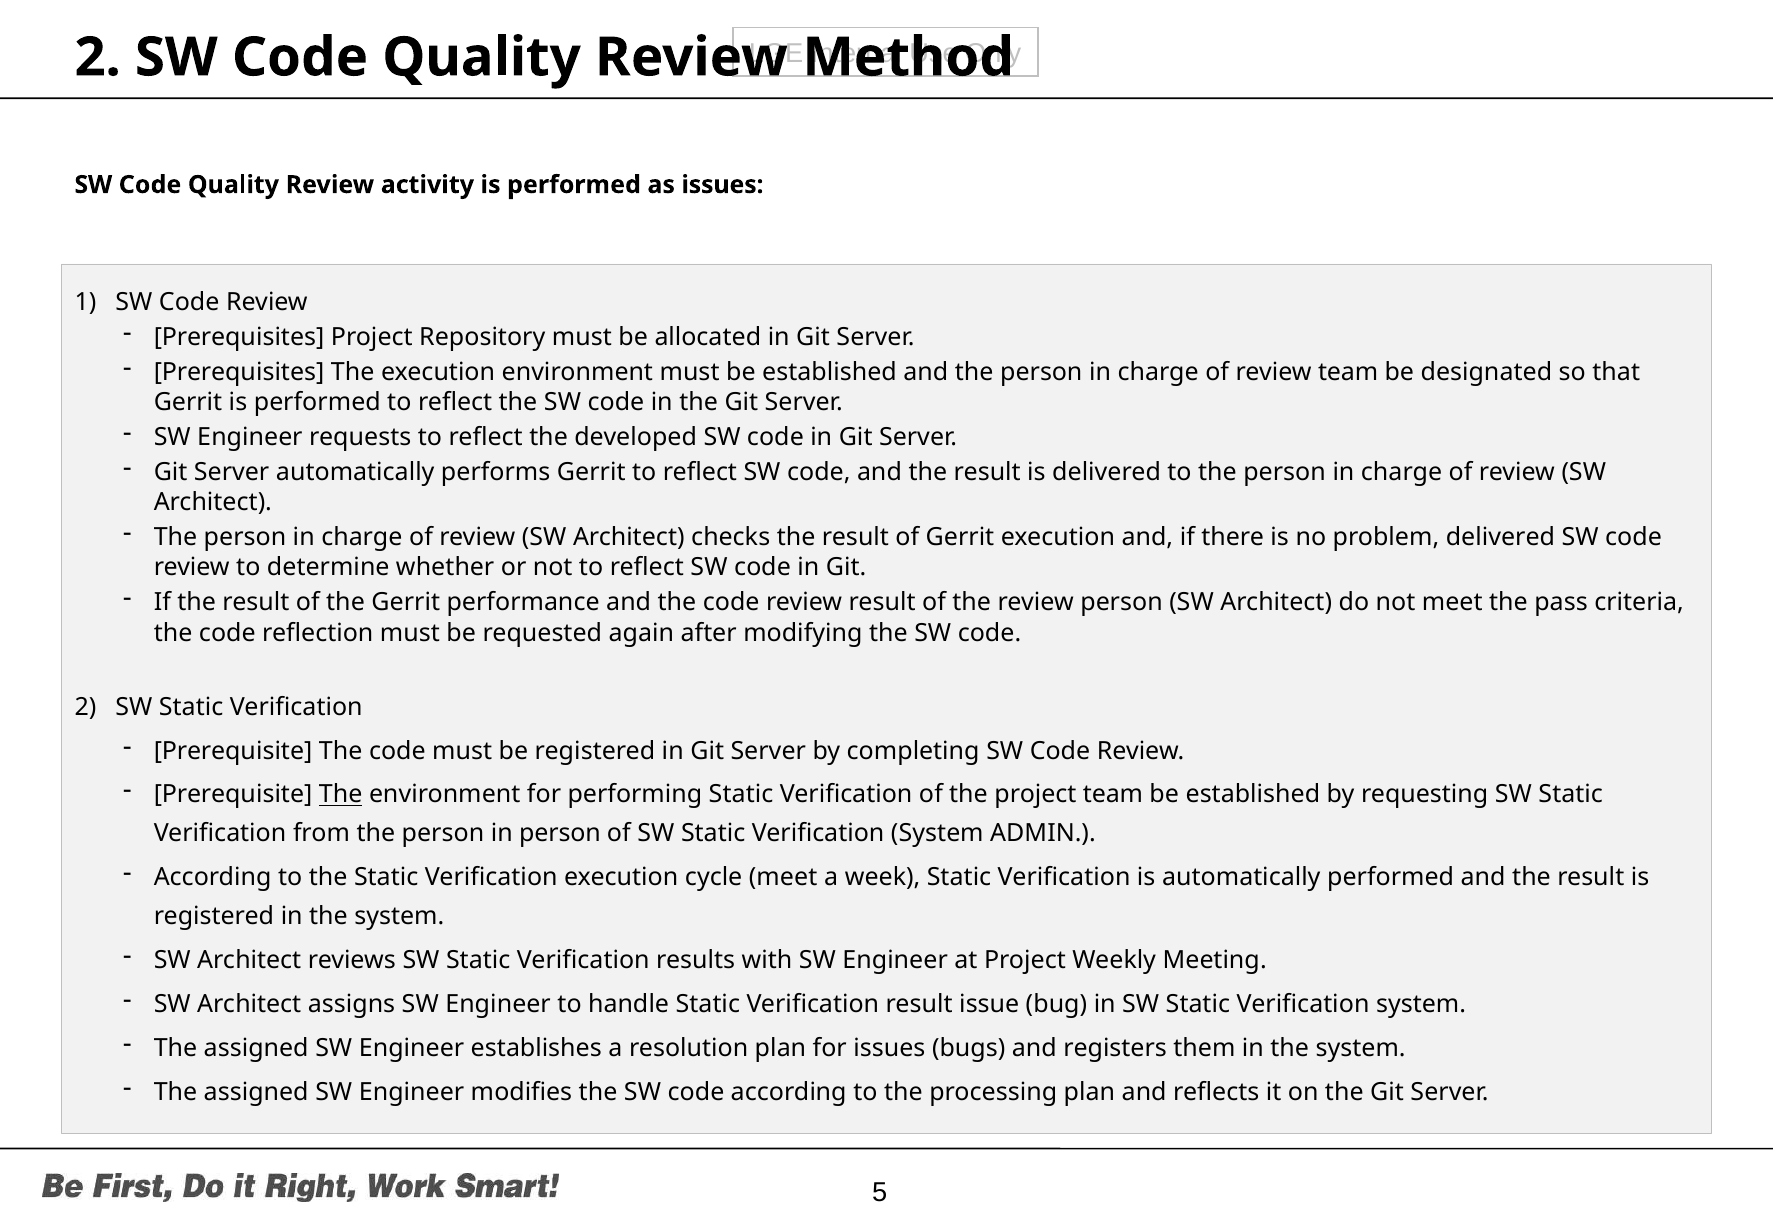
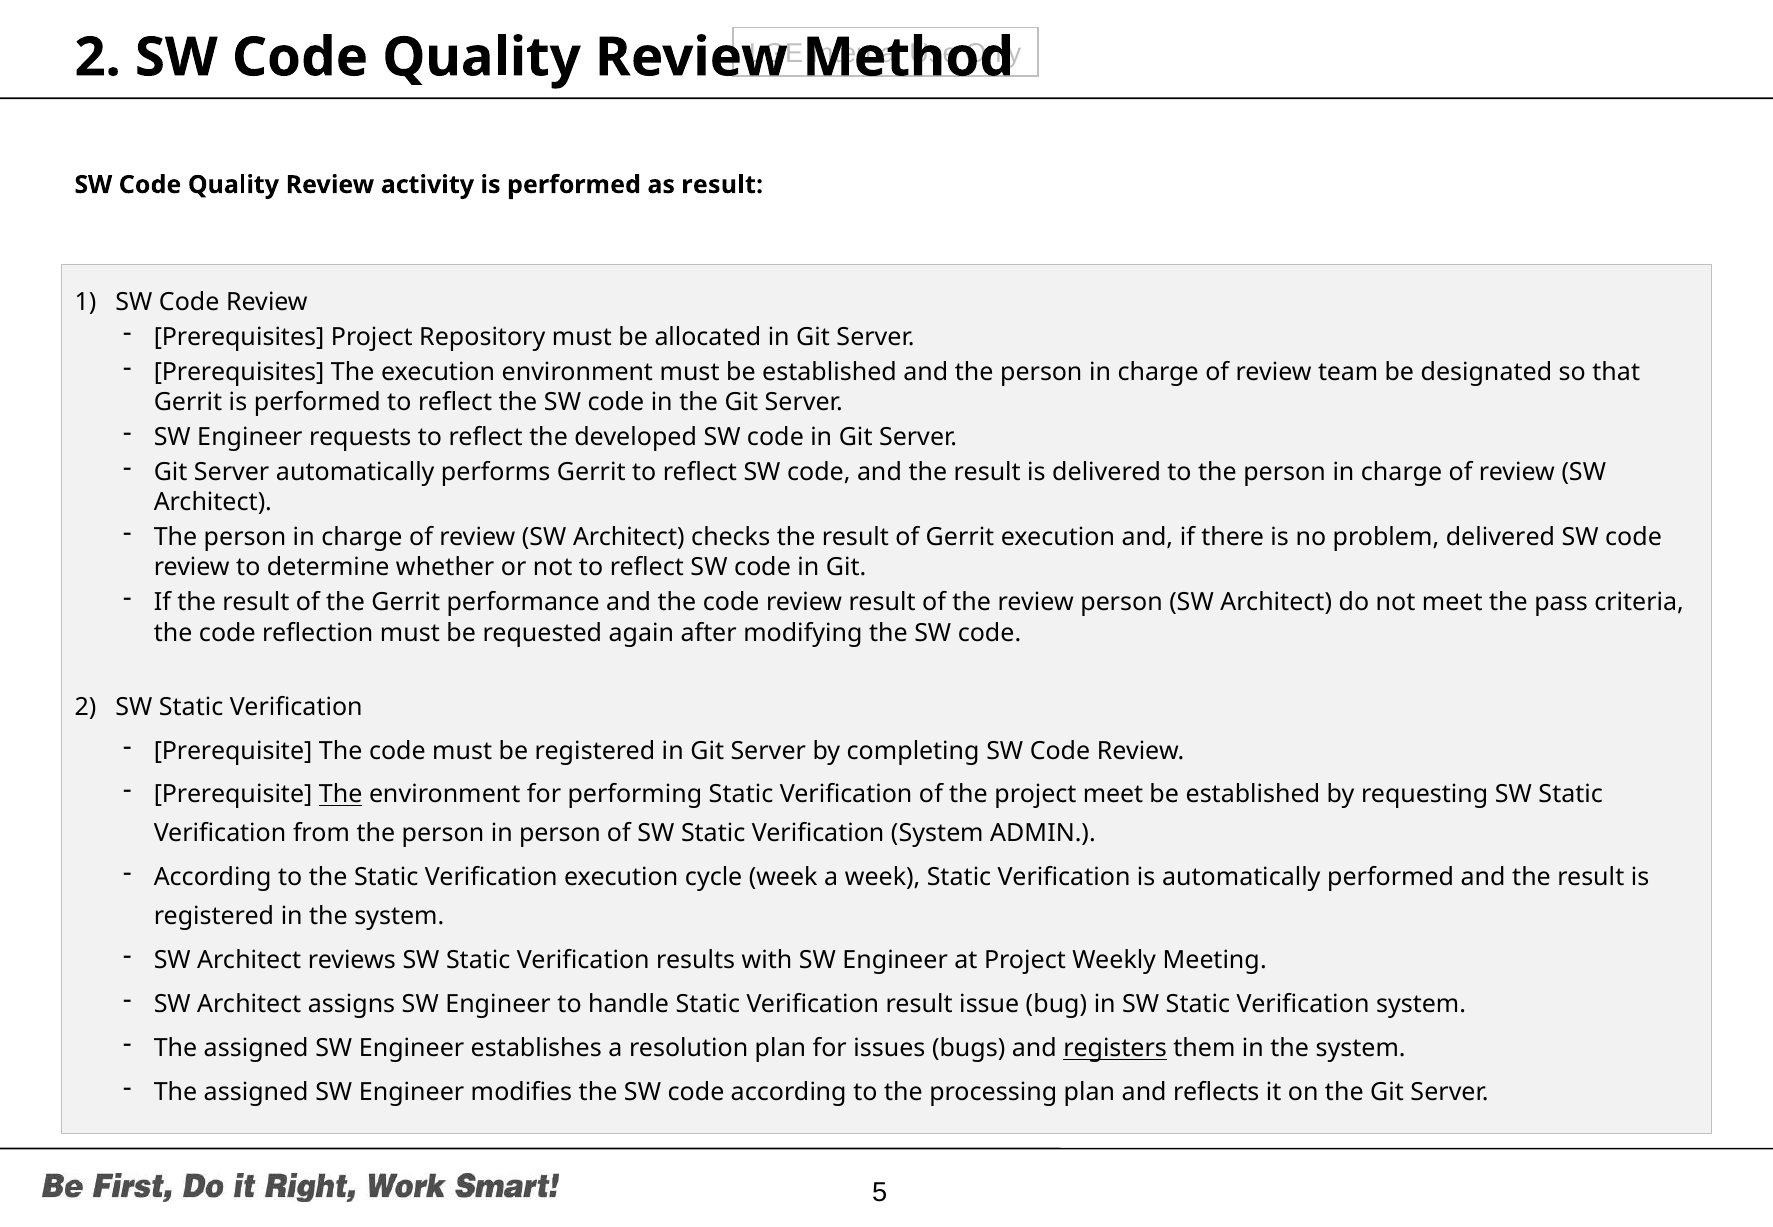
as issues: issues -> result (722, 185)
project team: team -> meet (1113, 795)
cycle meet: meet -> week (783, 878)
registers underline: none -> present (1115, 1049)
